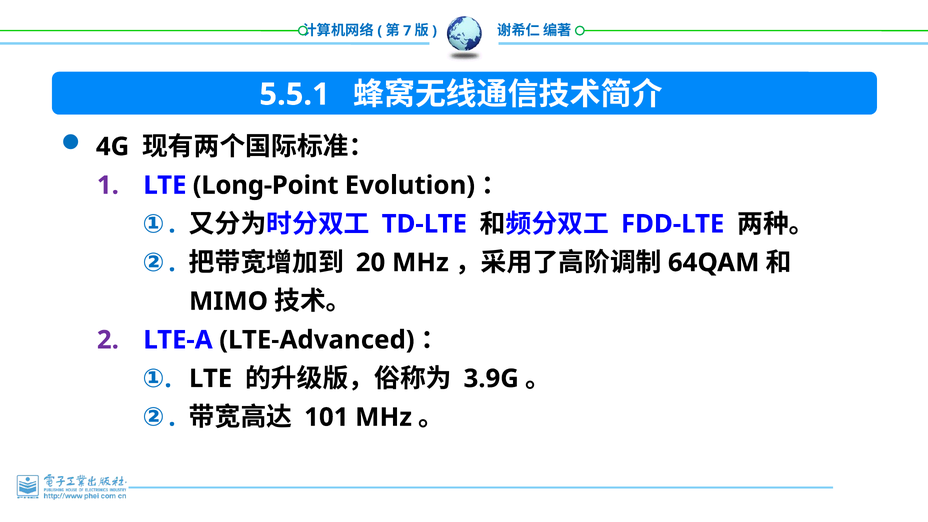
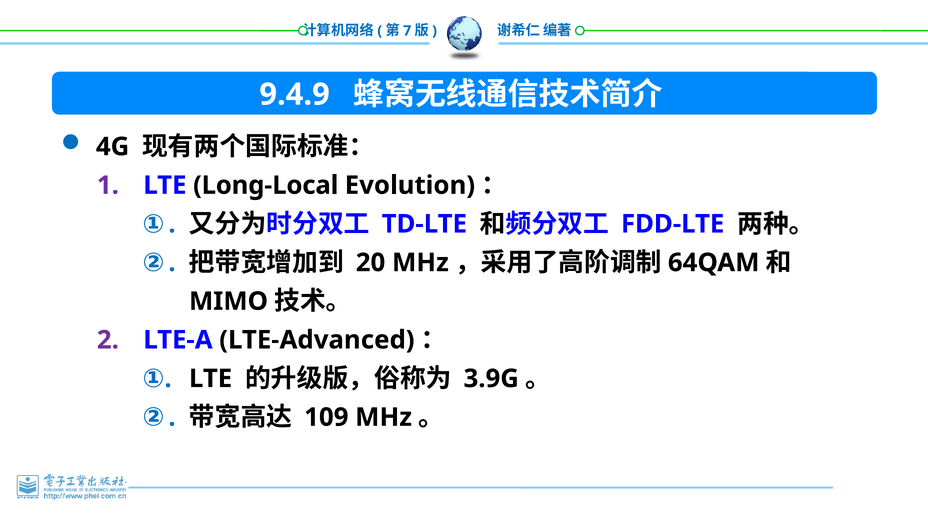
5.5.1: 5.5.1 -> 9.4.9 (295, 94)
Long-Point: Long-Point -> Long-Local (266, 185)
101: 101 -> 109 (326, 417)
